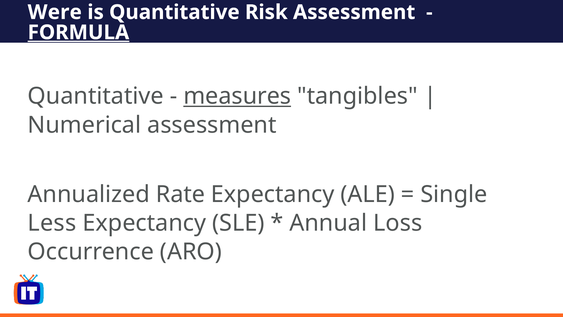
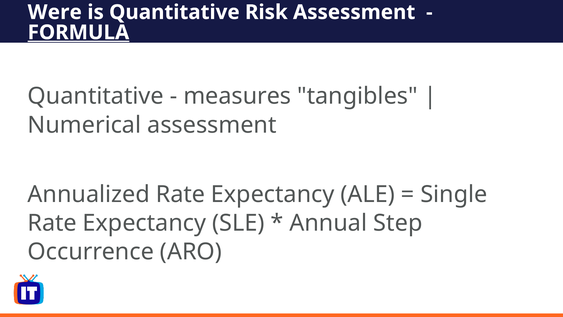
measures underline: present -> none (237, 96)
Less: Less -> Rate (52, 223)
Loss: Loss -> Step (398, 223)
